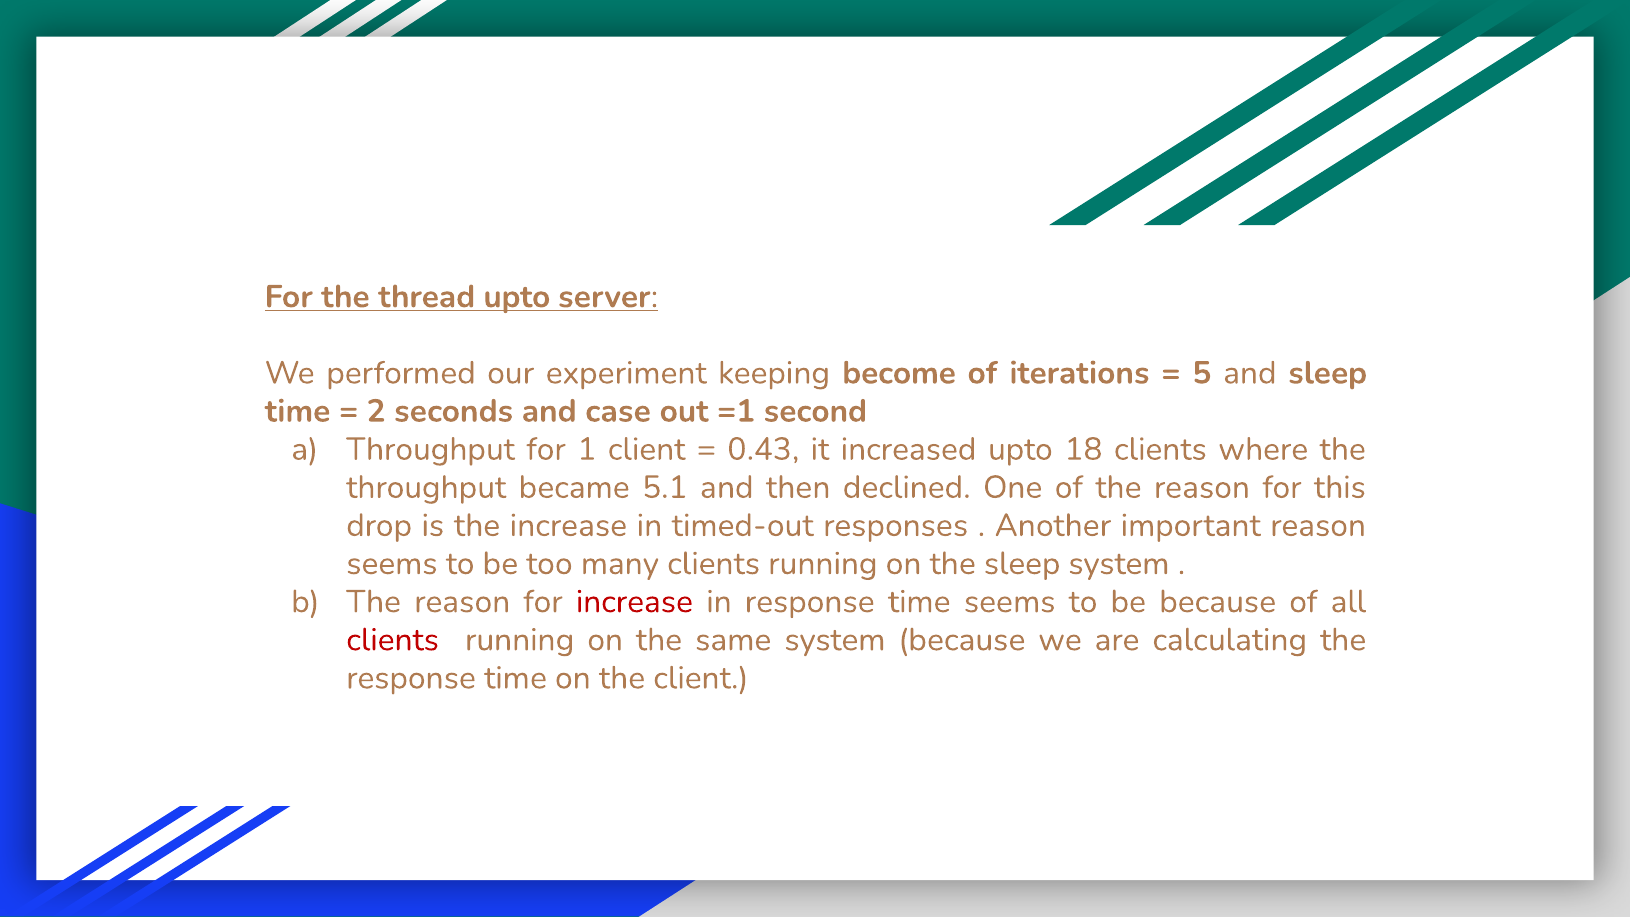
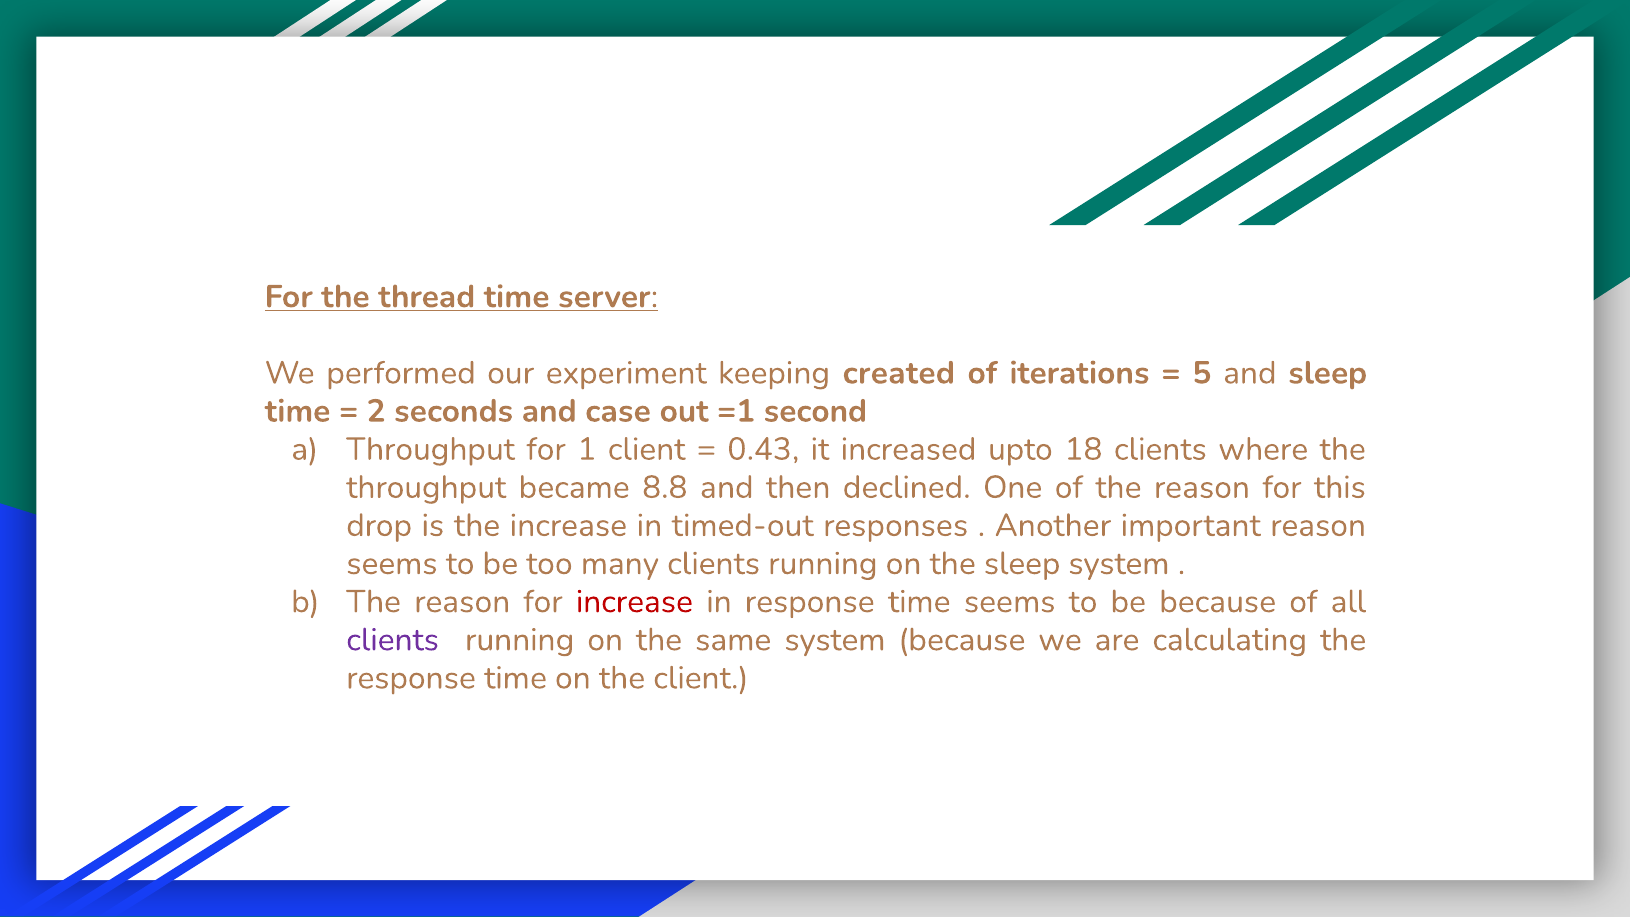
thread upto: upto -> time (517, 297)
become: become -> created (899, 373)
5.1: 5.1 -> 8.8 (665, 487)
clients colour: red -> purple (393, 640)
